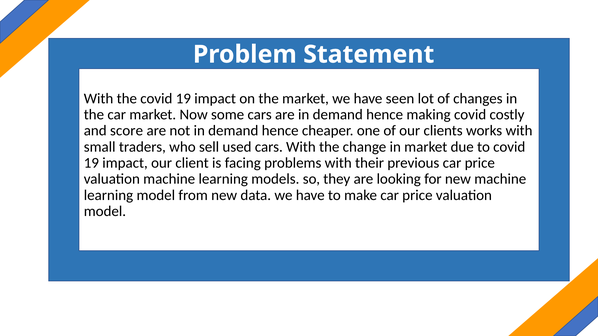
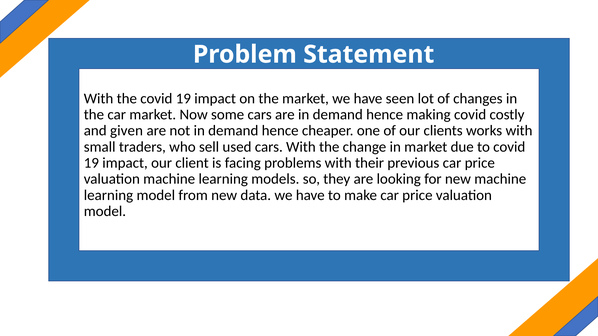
score: score -> given (126, 131)
